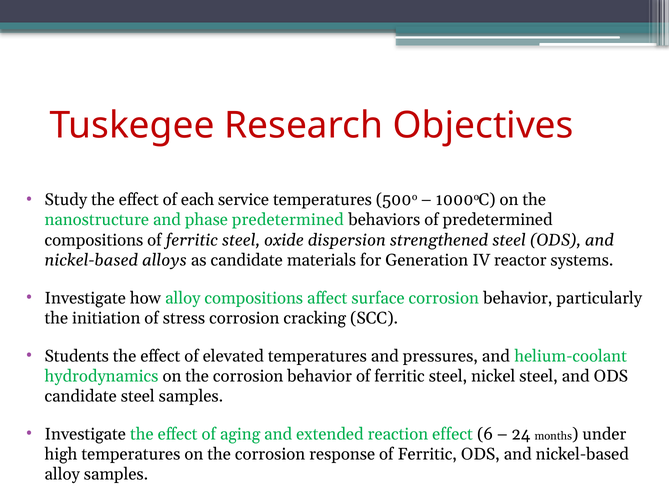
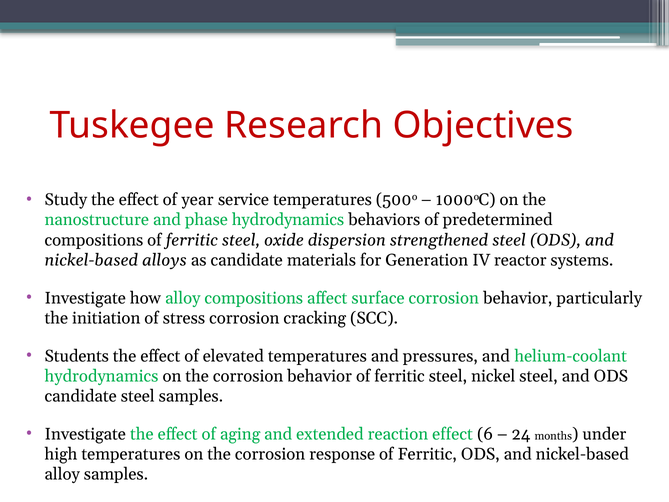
each: each -> year (197, 200)
phase predetermined: predetermined -> hydrodynamics (288, 220)
